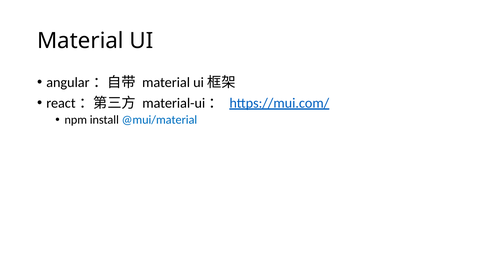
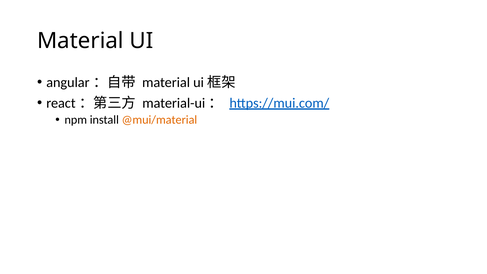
@mui/material colour: blue -> orange (159, 120)
